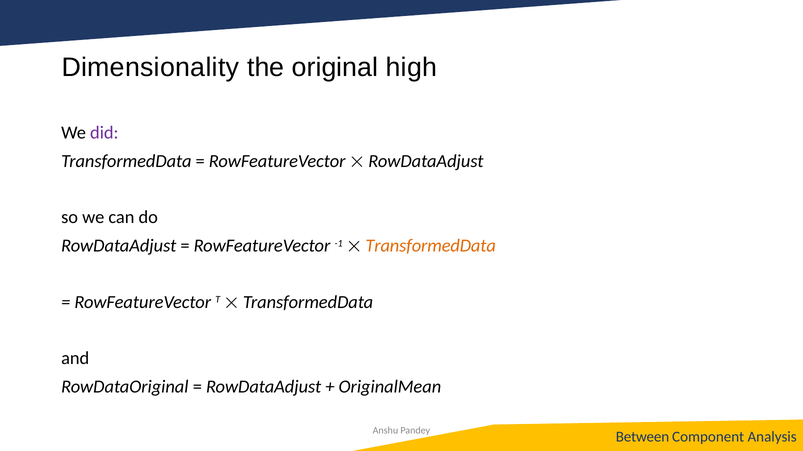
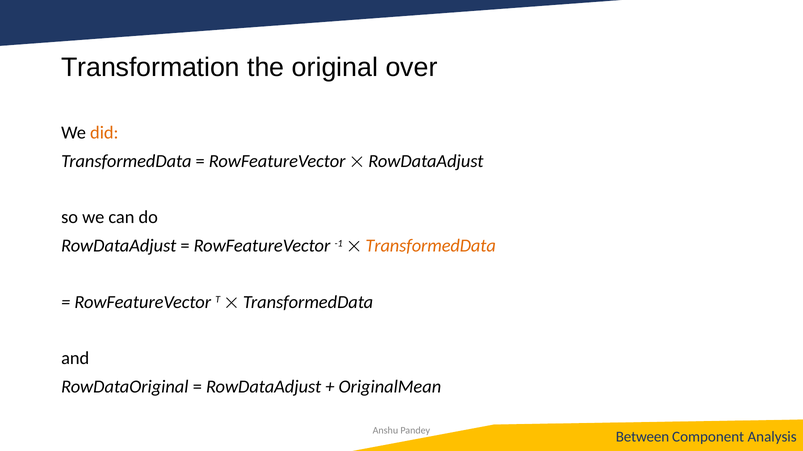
Dimensionality: Dimensionality -> Transformation (151, 68)
high: high -> over (412, 68)
did colour: purple -> orange (104, 133)
